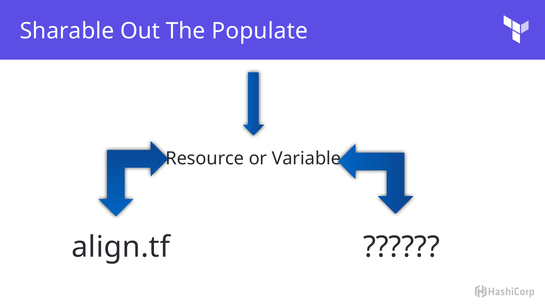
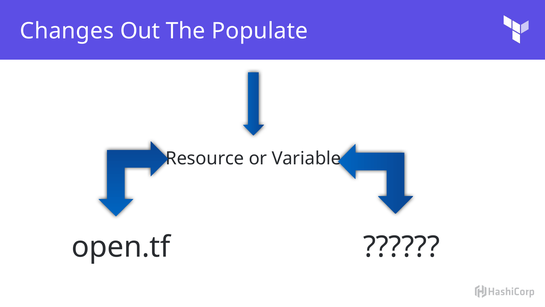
Sharable: Sharable -> Changes (67, 31)
align.tf: align.tf -> open.tf (121, 247)
